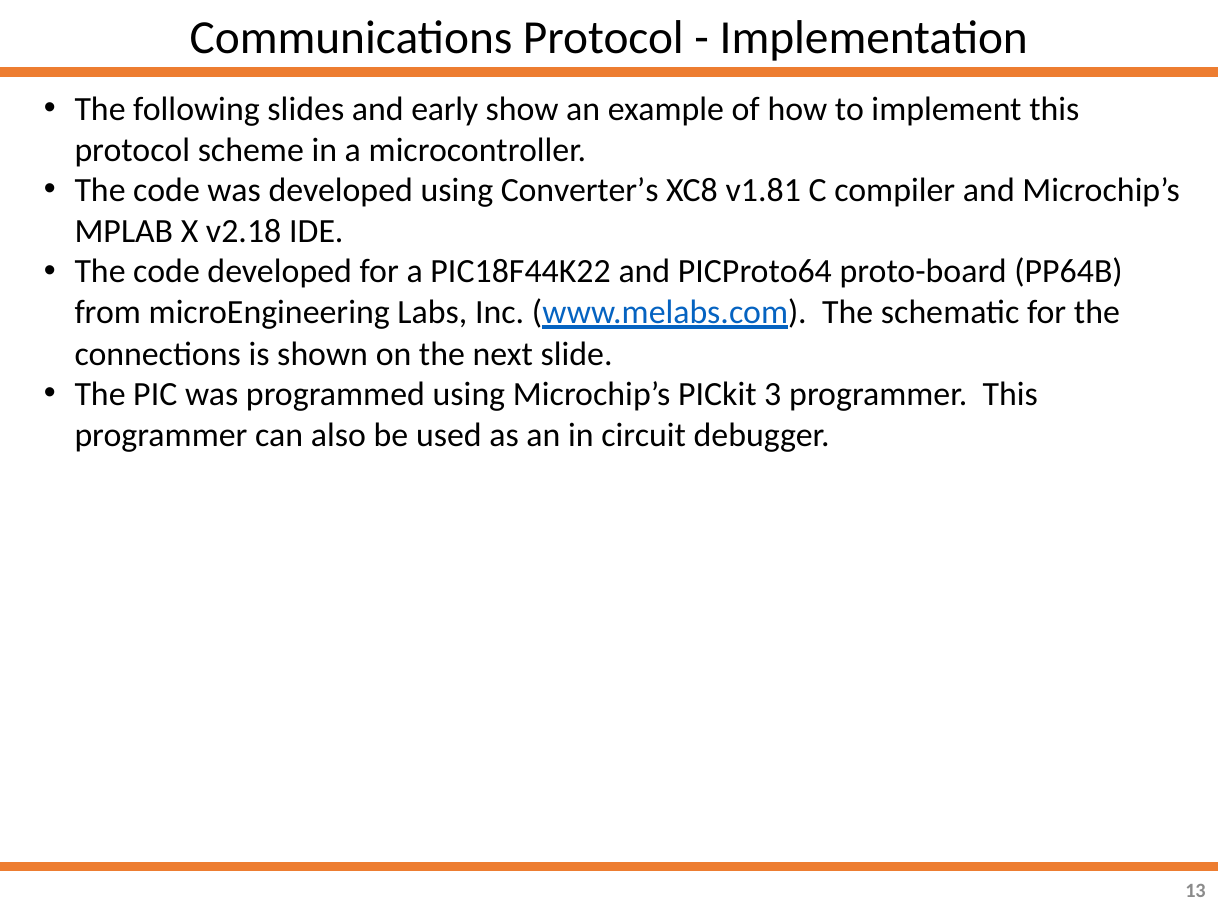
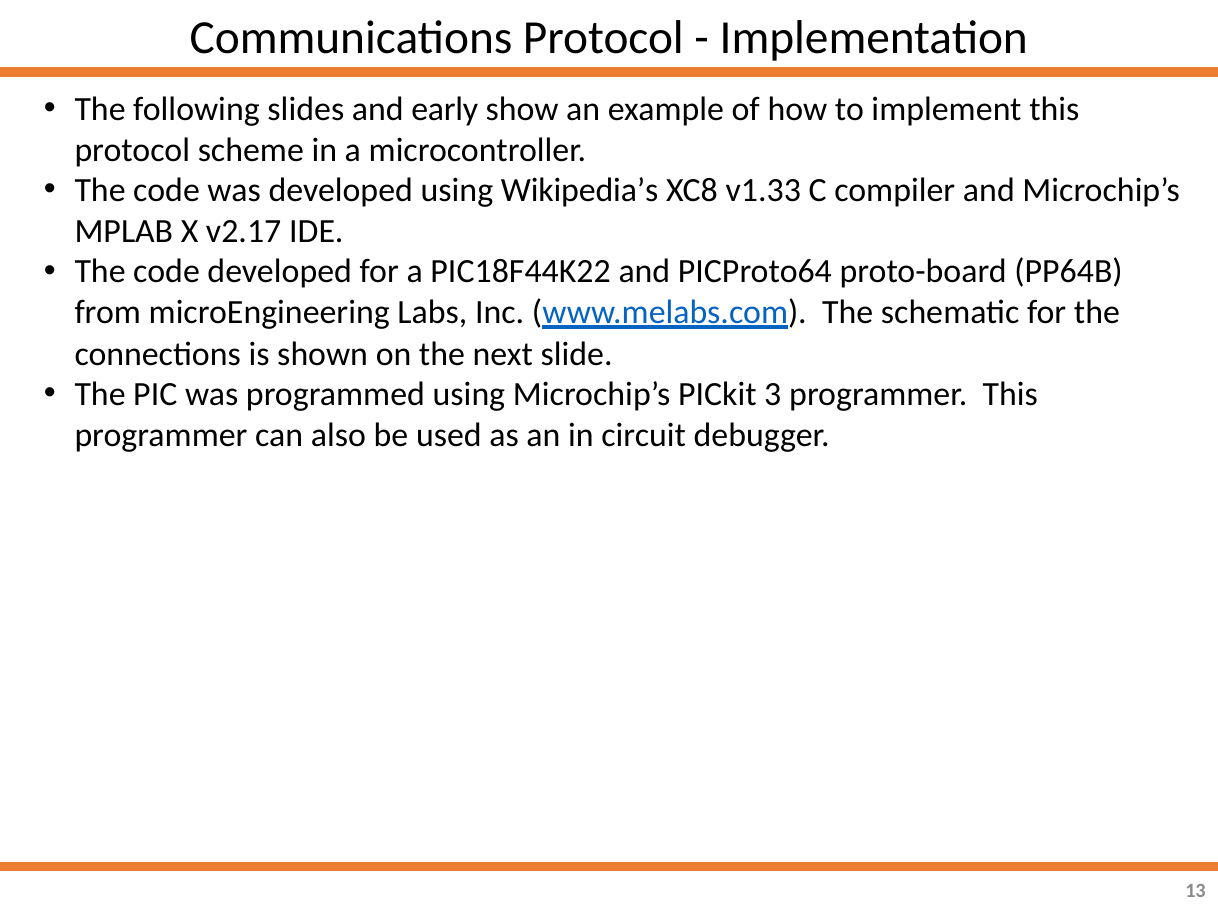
Converter’s: Converter’s -> Wikipedia’s (580, 190)
v1.81: v1.81 -> v1.33 (763, 190)
v2.18: v2.18 -> v2.17 (244, 231)
